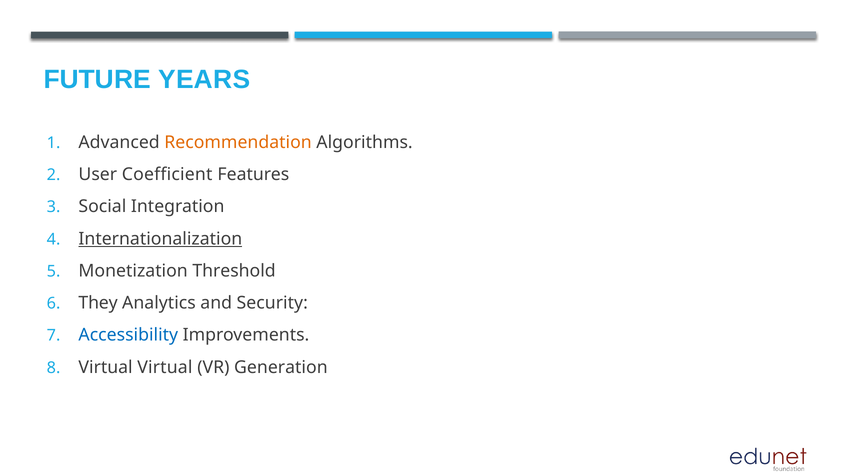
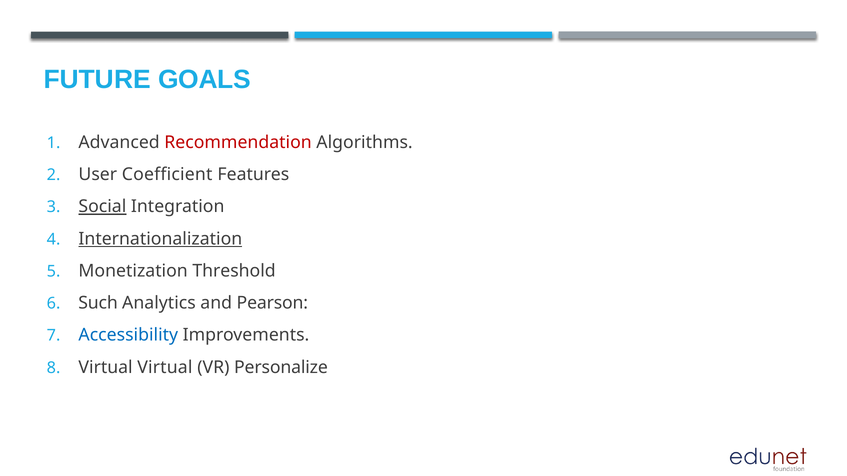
YEARS: YEARS -> GOALS (205, 80)
Recommendation colour: orange -> red (238, 143)
Social underline: none -> present (102, 207)
They: They -> Such (98, 303)
Security: Security -> Pearson (272, 303)
Generation: Generation -> Personalize (281, 368)
